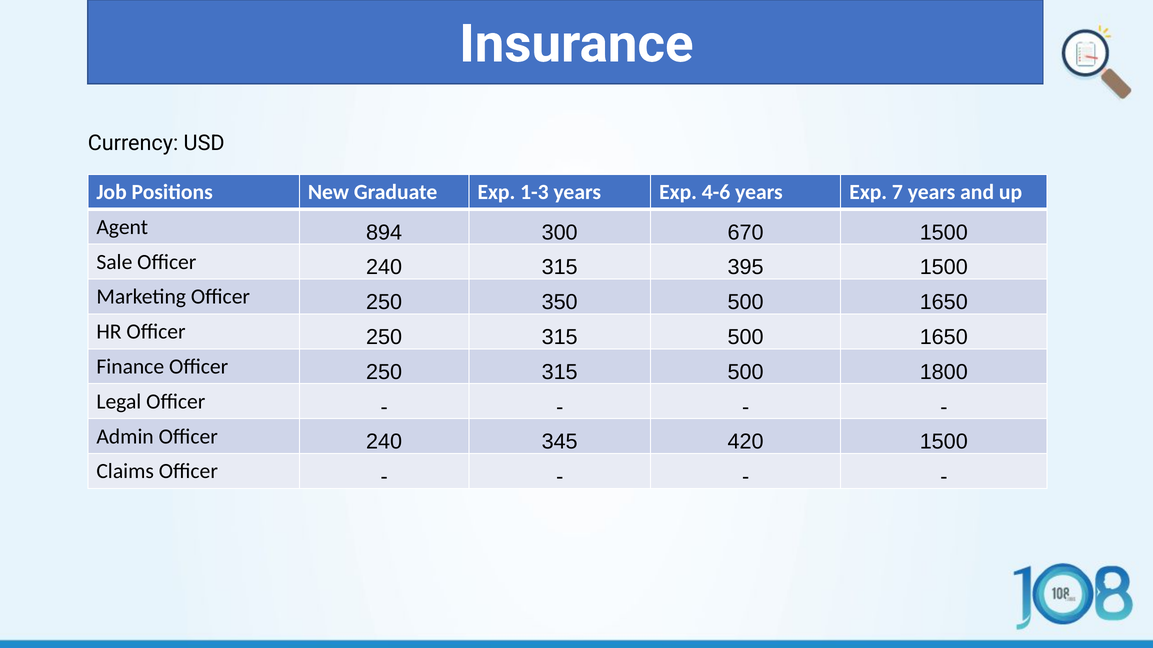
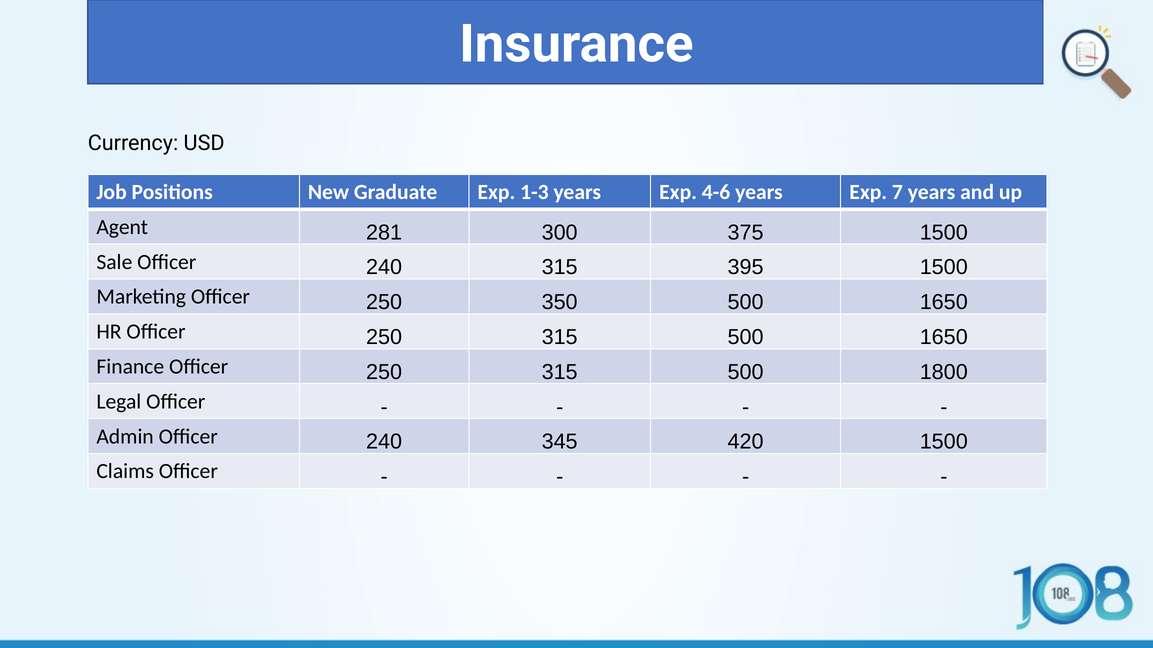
894: 894 -> 281 (384, 233)
670: 670 -> 375 (746, 233)
